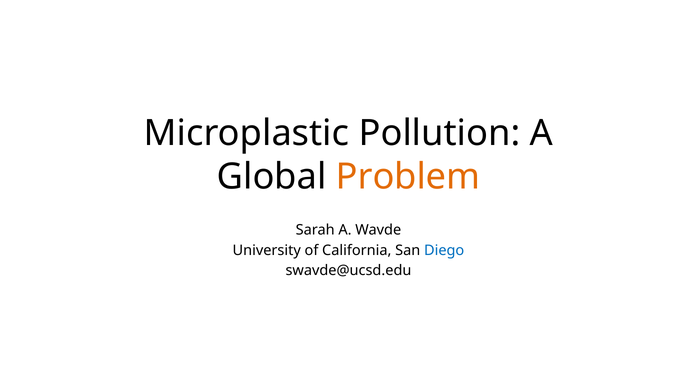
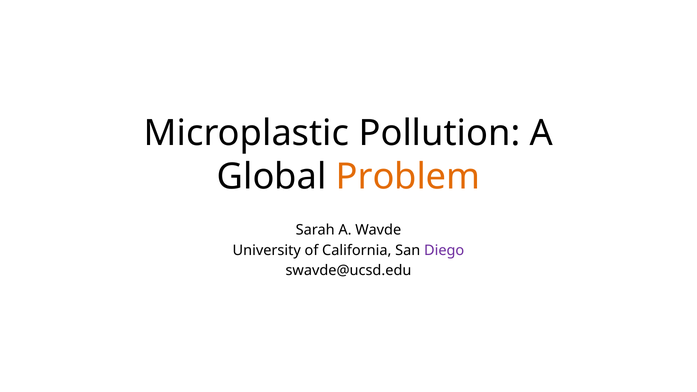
Diego colour: blue -> purple (444, 250)
